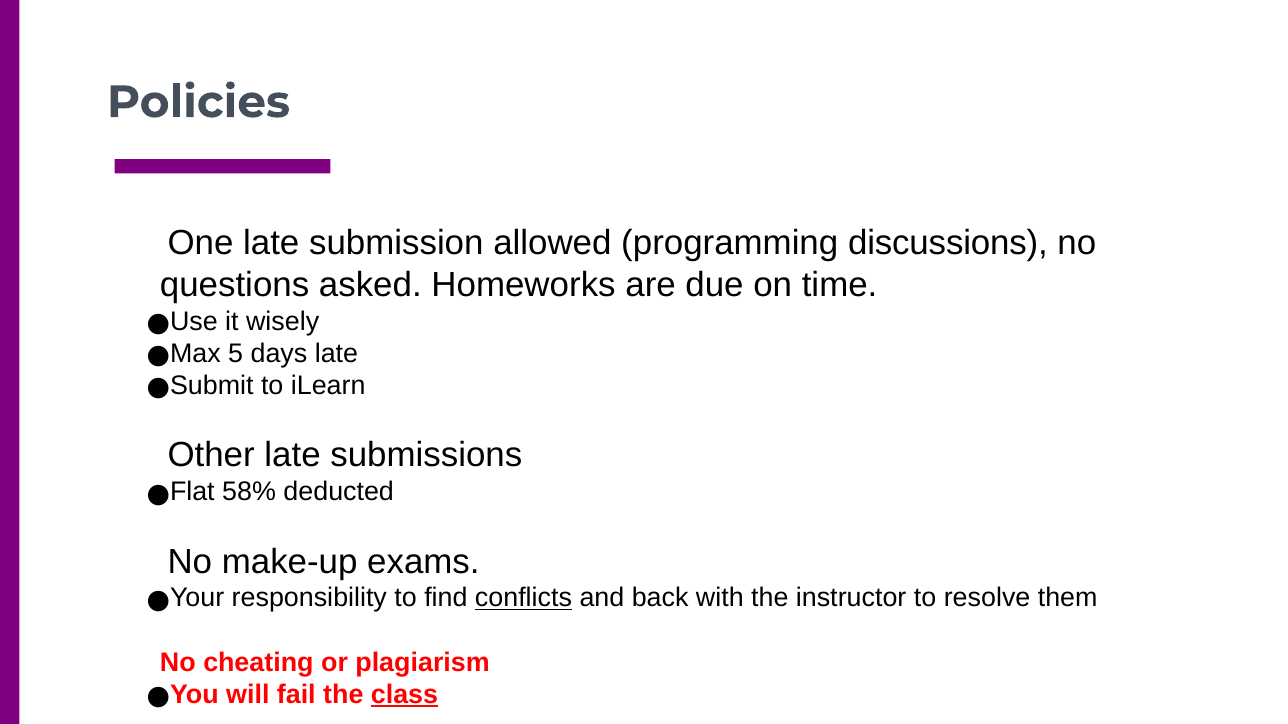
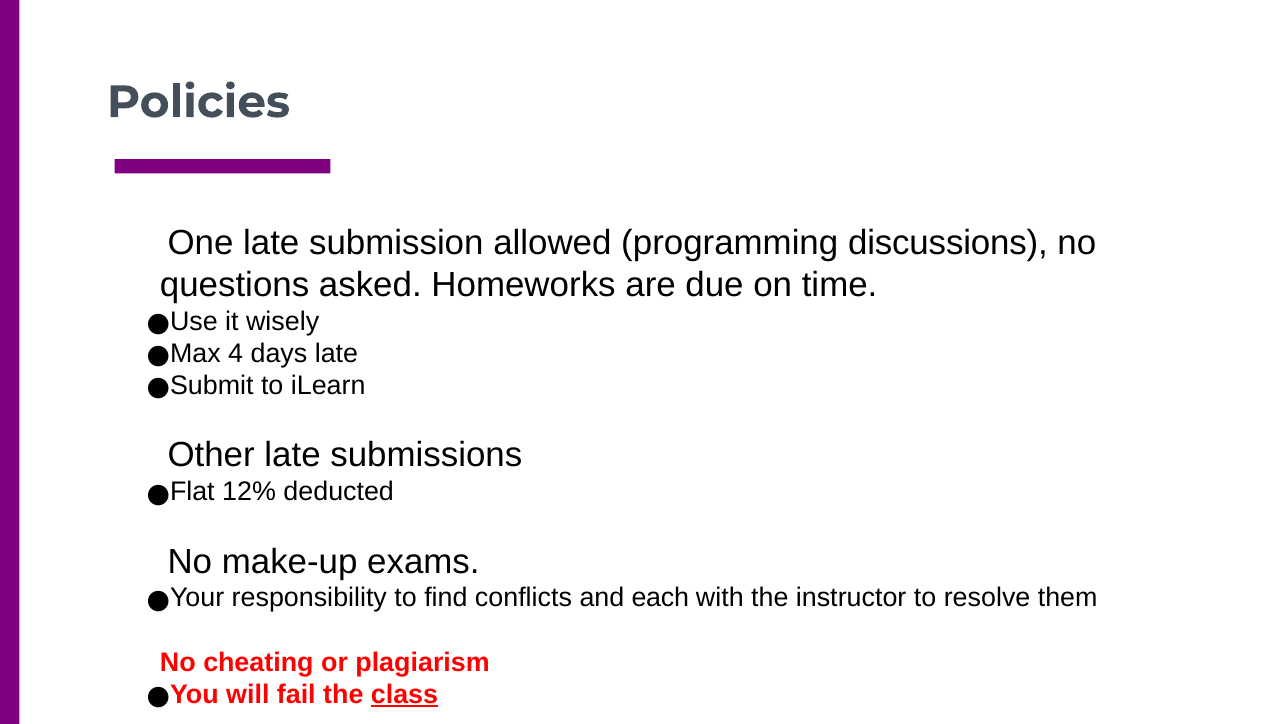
5: 5 -> 4 (236, 354)
58%: 58% -> 12% (249, 492)
conflicts underline: present -> none (523, 598)
back: back -> each (660, 598)
